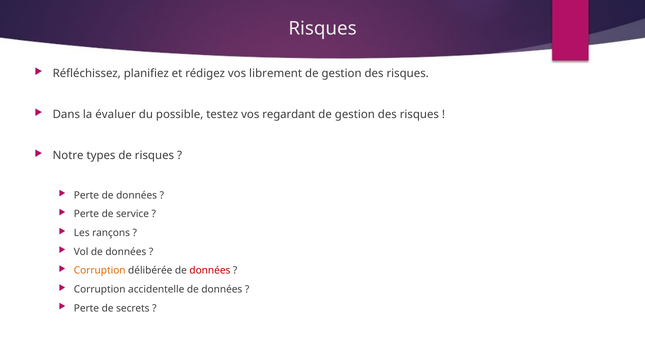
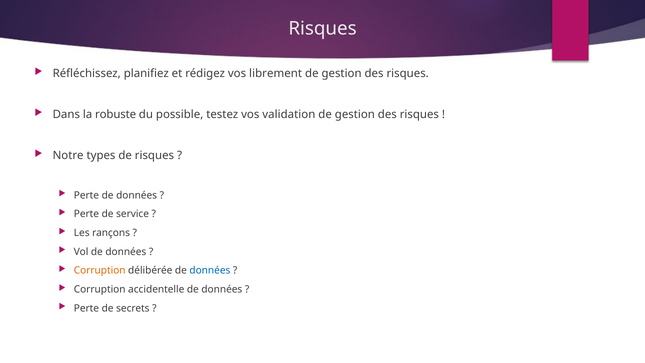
évaluer: évaluer -> robuste (116, 114)
regardant: regardant -> validation (289, 114)
données colour: red -> blue (210, 270)
